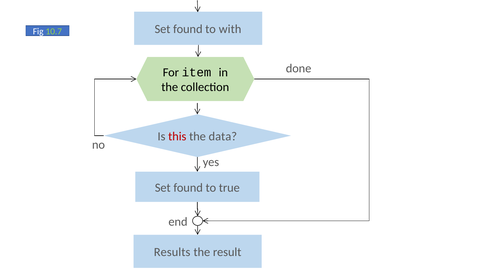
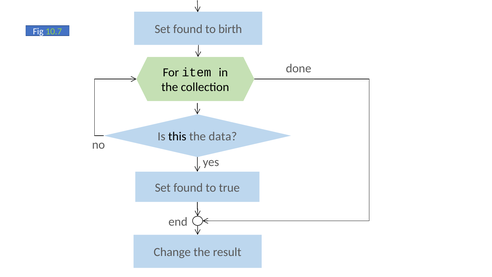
with: with -> birth (230, 29)
this colour: red -> black (177, 136)
Results: Results -> Change (172, 252)
